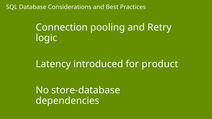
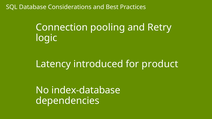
store-database: store-database -> index-database (86, 90)
